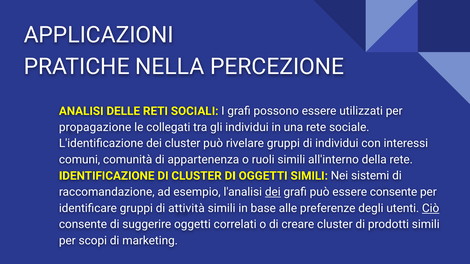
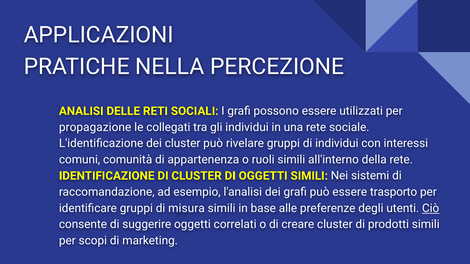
dei underline: present -> none (273, 192)
essere consente: consente -> trasporto (394, 192)
attività: attività -> misura (186, 208)
